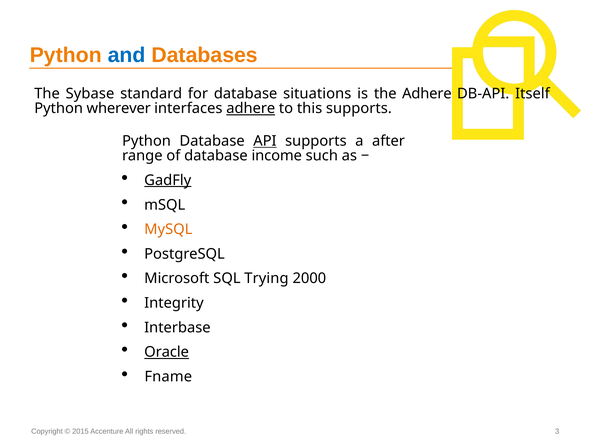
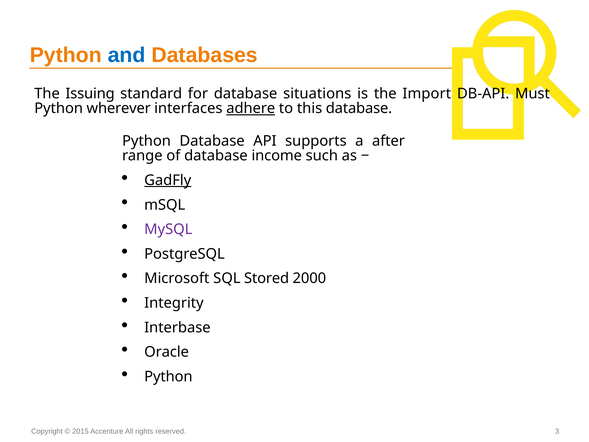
Sybase: Sybase -> Issuing (90, 94)
the Adhere: Adhere -> Import (427, 94)
Itself: Itself -> Must (532, 94)
this supports: supports -> database (359, 108)
API underline: present -> none (265, 141)
MySQL colour: orange -> purple (168, 229)
Trying: Trying -> Stored (267, 278)
Oracle underline: present -> none (167, 352)
Fname: Fname -> Python (168, 376)
